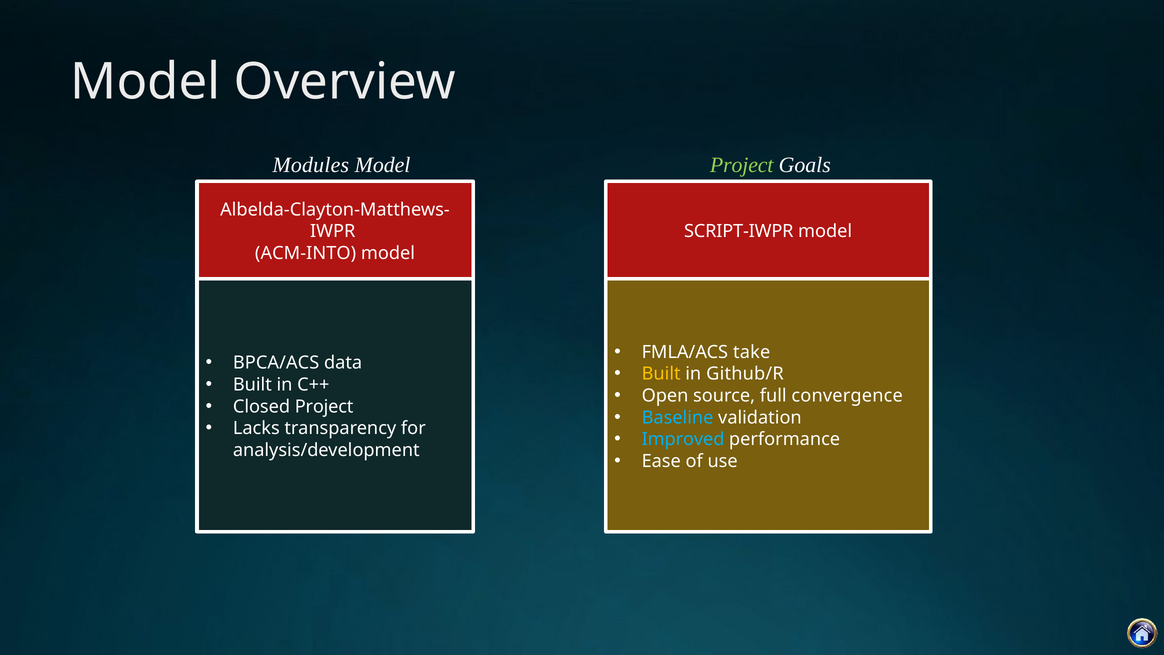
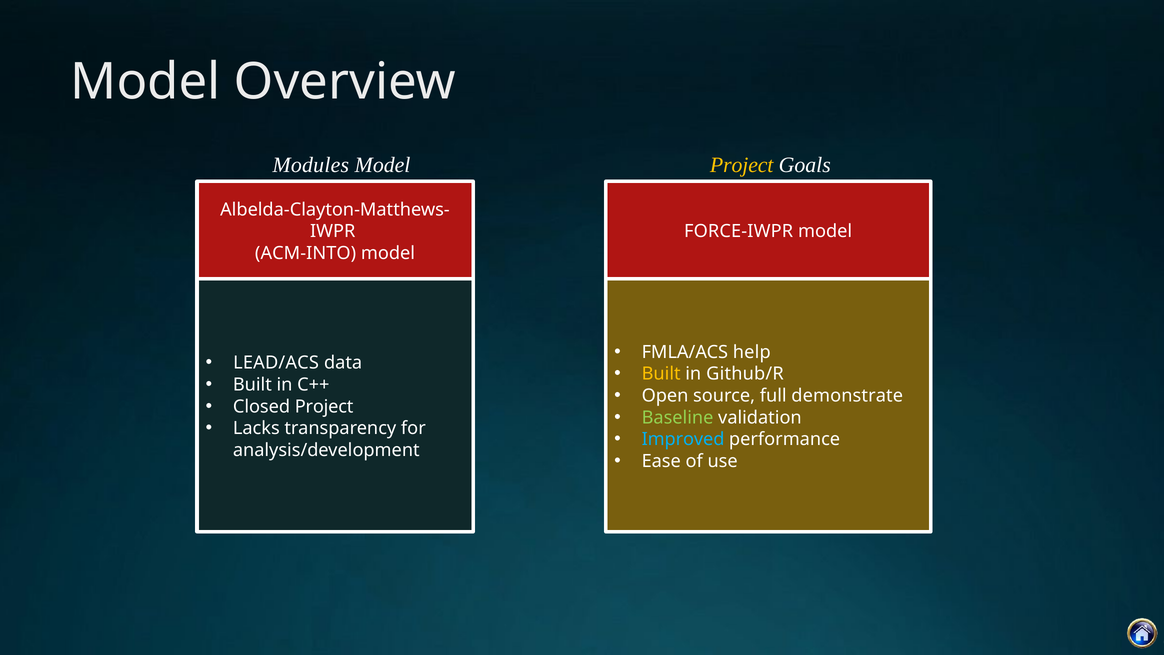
Project colour: light green -> yellow (742, 165)
SCRIPT-IWPR: SCRIPT-IWPR -> FORCE-IWPR (739, 231)
take: take -> help (752, 352)
BPCA/ACS: BPCA/ACS -> LEAD/ACS (276, 363)
convergence: convergence -> demonstrate (847, 396)
Baseline colour: light blue -> light green (678, 417)
